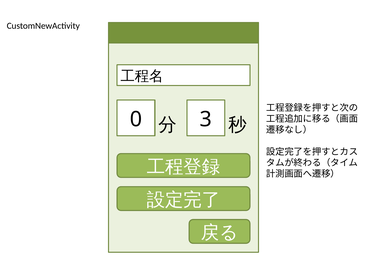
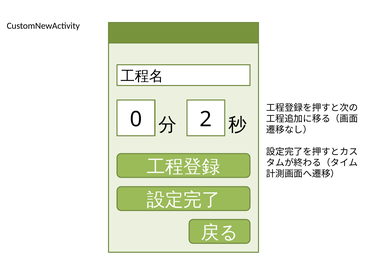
3: 3 -> 2 (206, 119)
